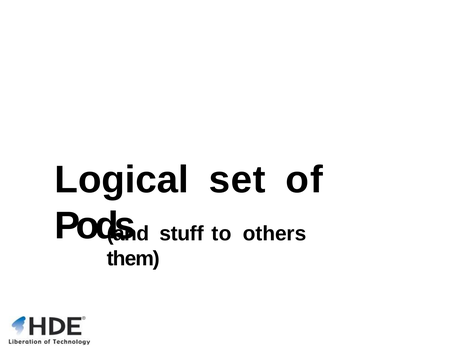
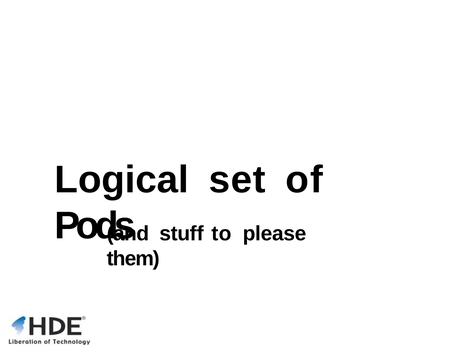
others: others -> please (275, 233)
